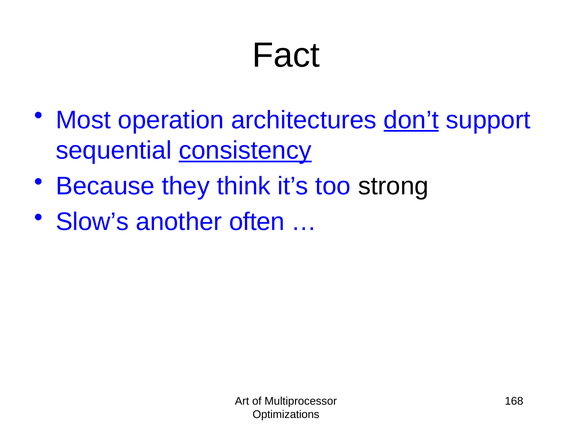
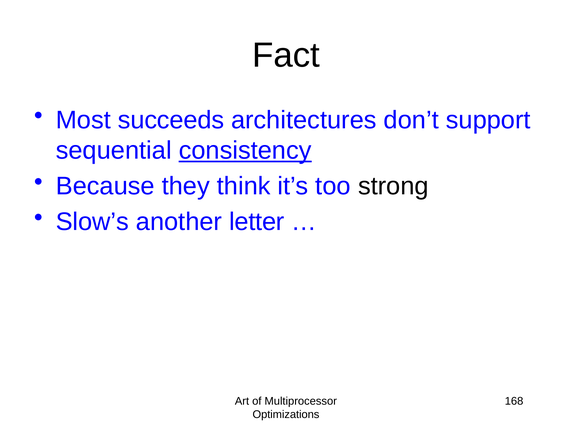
operation: operation -> succeeds (171, 120)
don’t underline: present -> none (411, 120)
often: often -> letter (257, 222)
